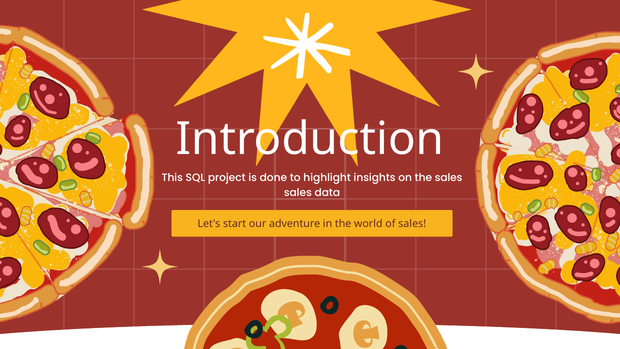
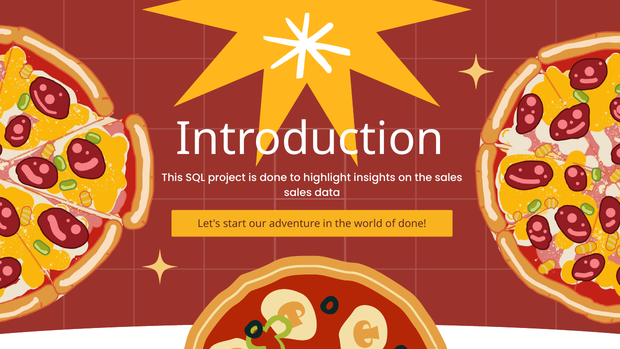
of sales: sales -> done (412, 224)
